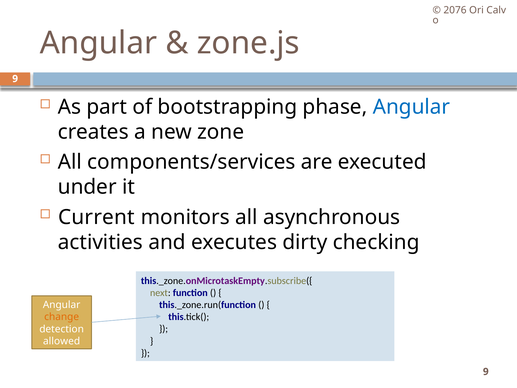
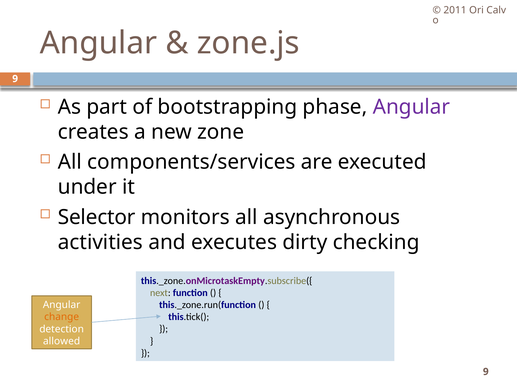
2076: 2076 -> 2011 (455, 10)
Angular colour: blue -> purple (411, 107)
Current: Current -> Selector (97, 217)
